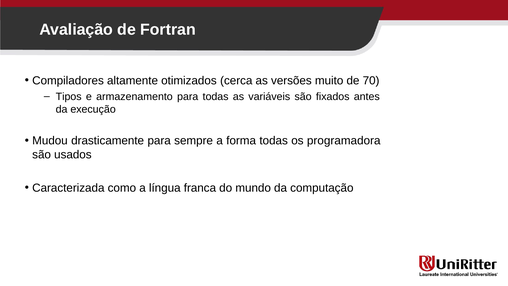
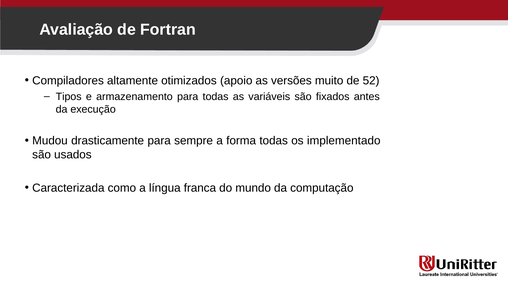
cerca: cerca -> apoio (236, 81)
70: 70 -> 52 (371, 81)
programadora: programadora -> implementado (344, 141)
